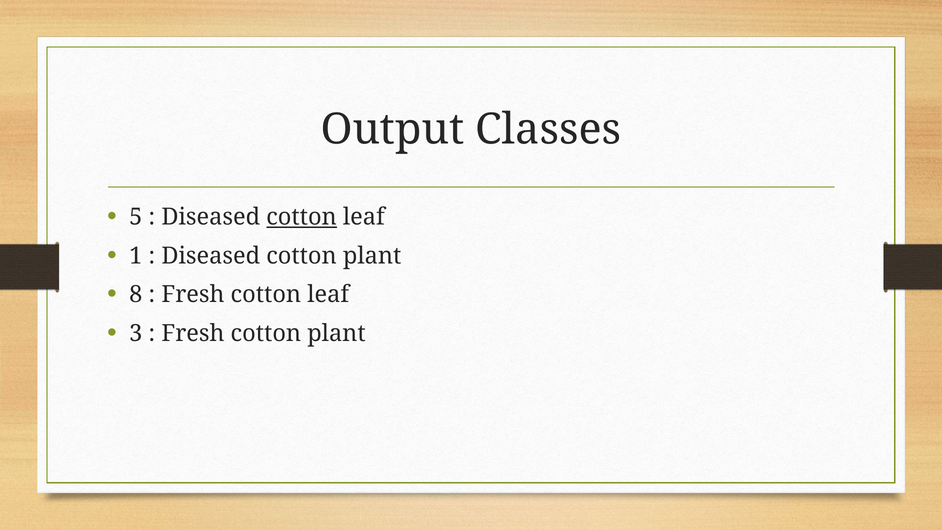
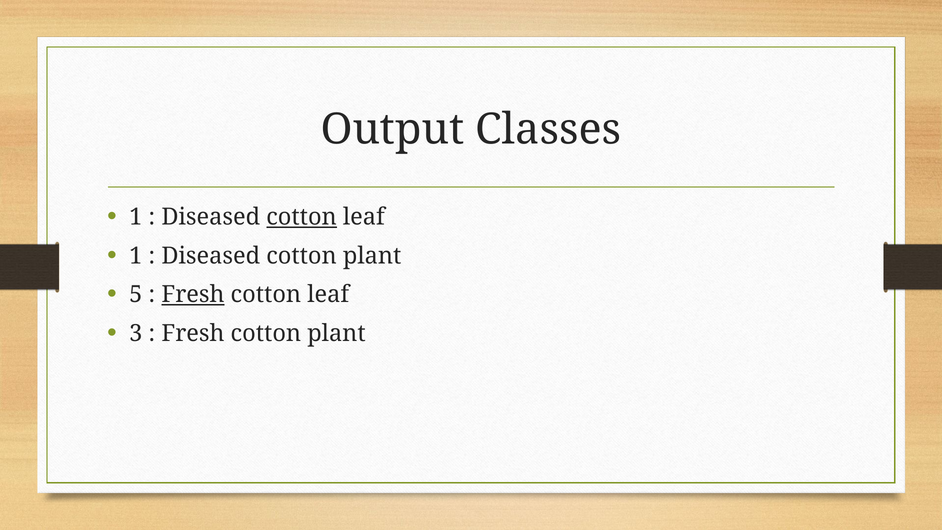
5: 5 -> 1 (136, 217)
8: 8 -> 5 (136, 295)
Fresh underline: none -> present (193, 295)
